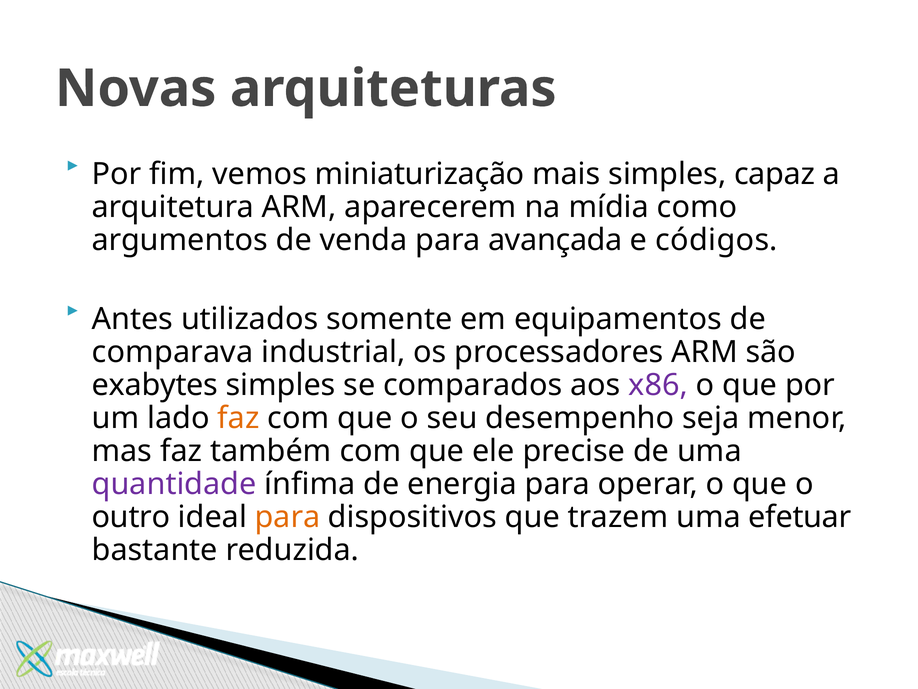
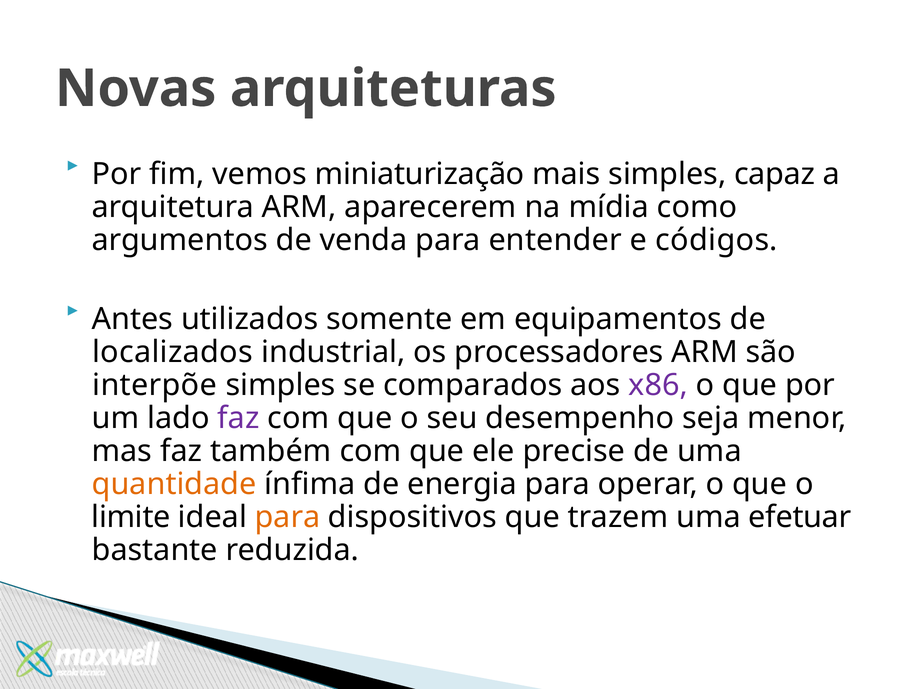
avançada: avançada -> entender (555, 240)
comparava: comparava -> localizados (172, 352)
exabytes: exabytes -> interpõe (155, 385)
faz colour: orange -> purple (239, 418)
quantidade colour: purple -> orange (174, 484)
outro: outro -> limite (131, 517)
